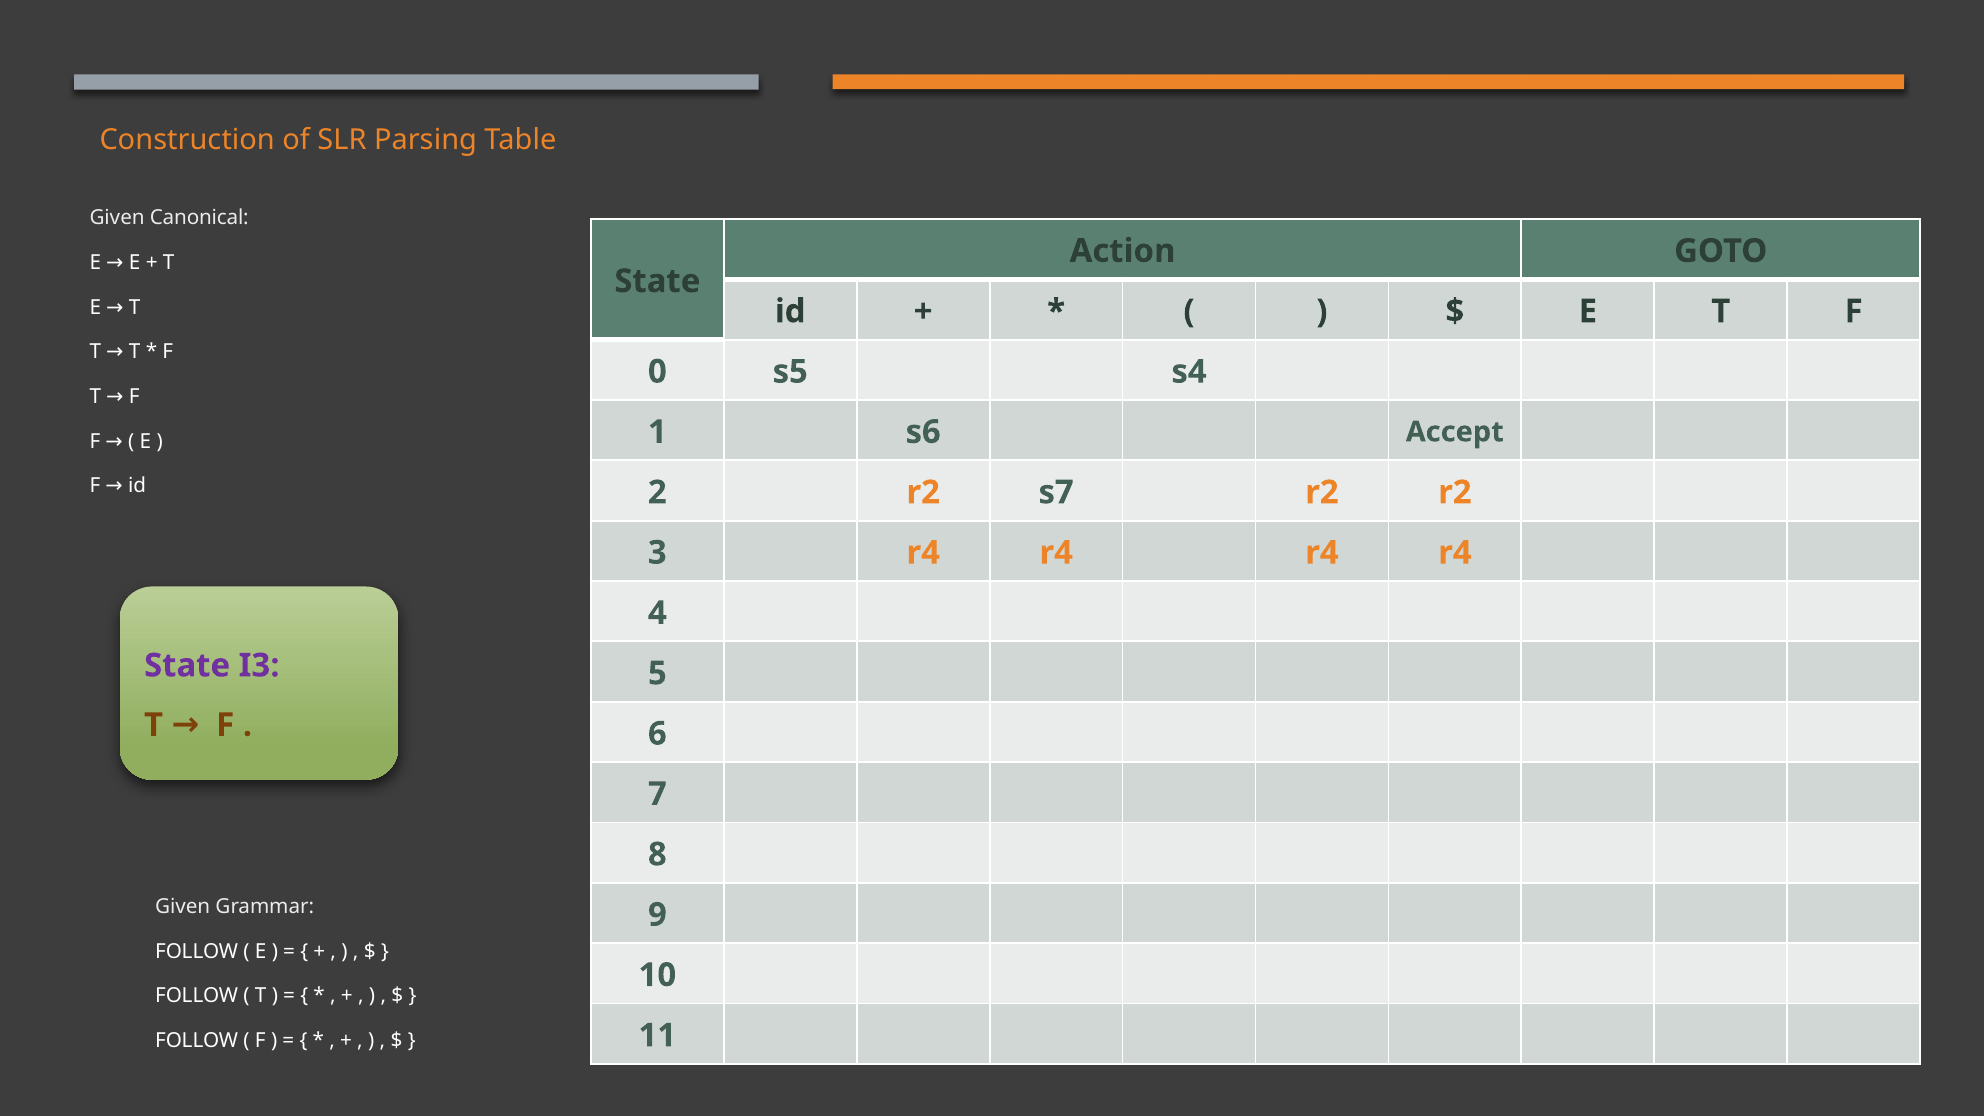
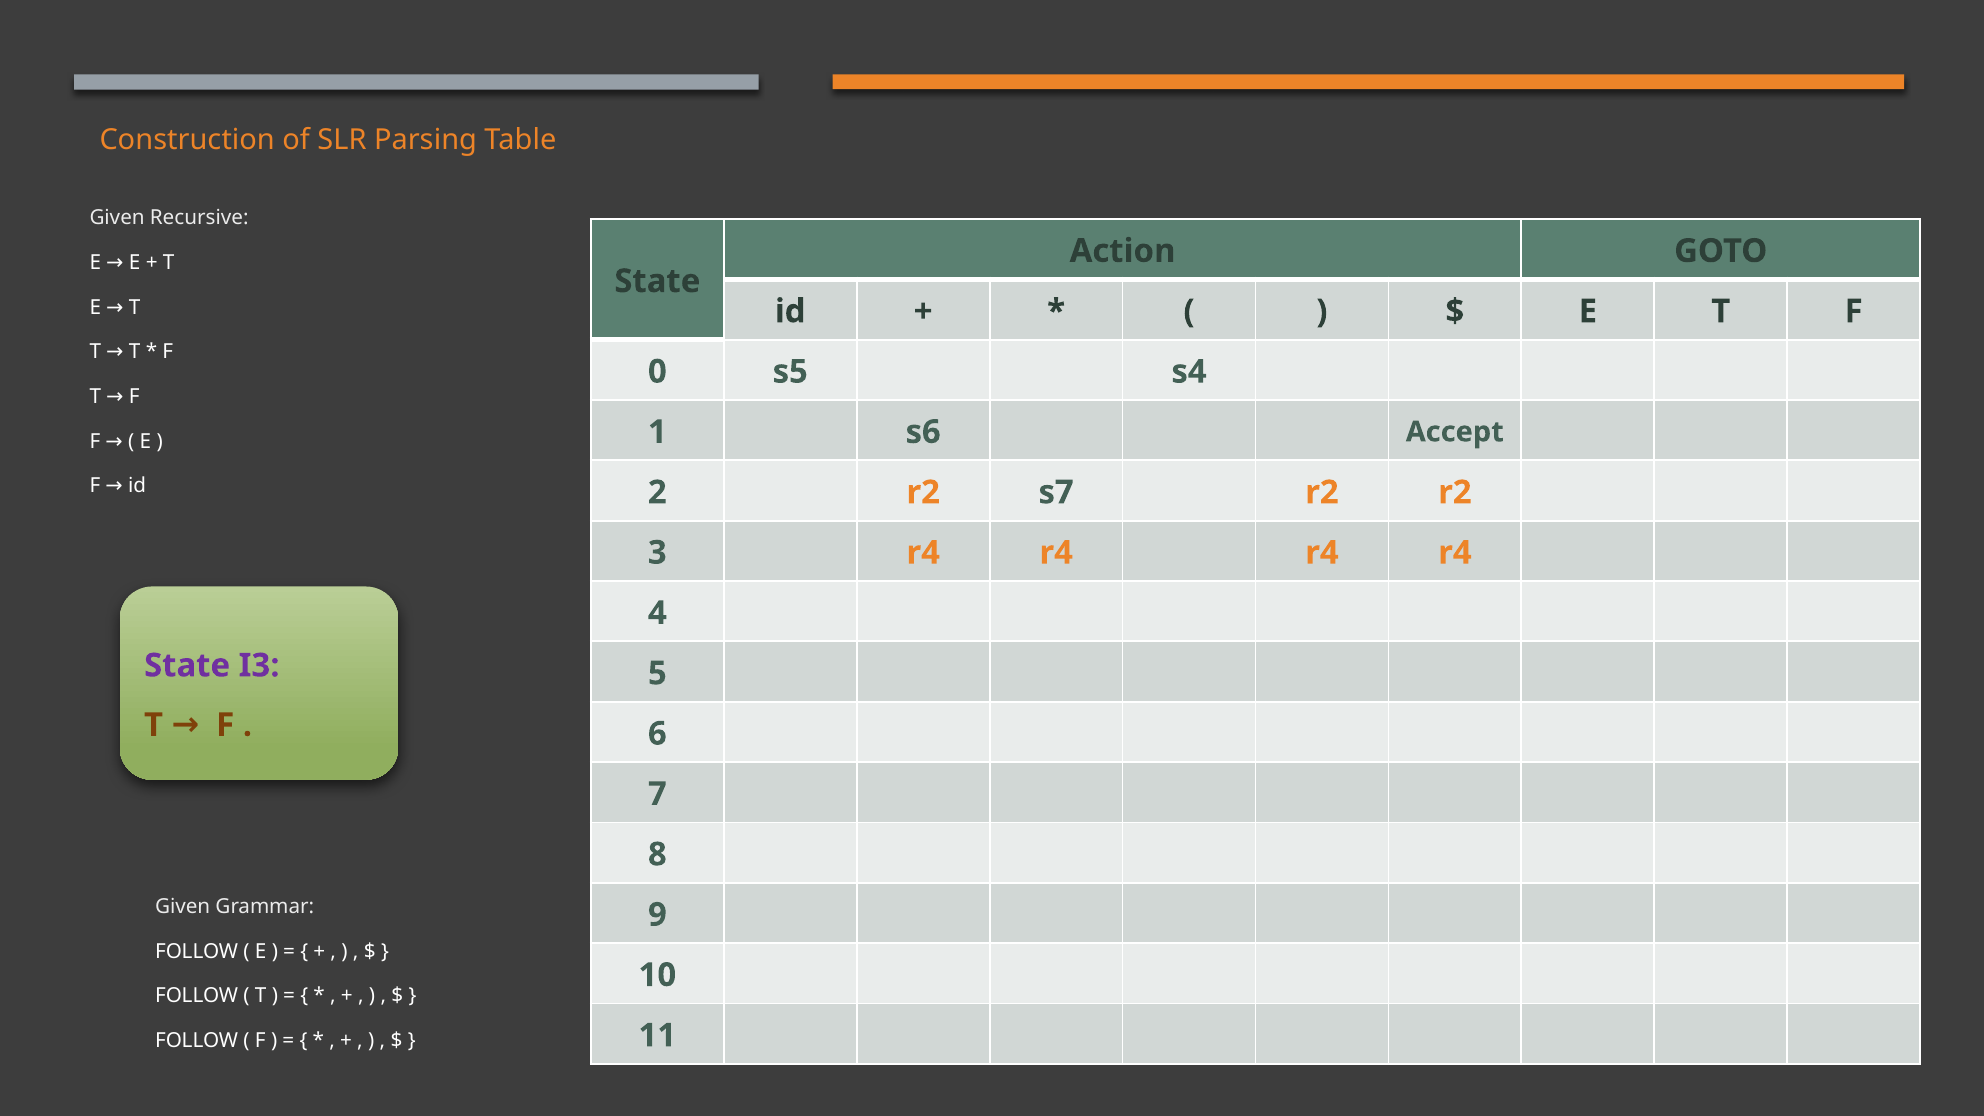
Canonical: Canonical -> Recursive (199, 218)
